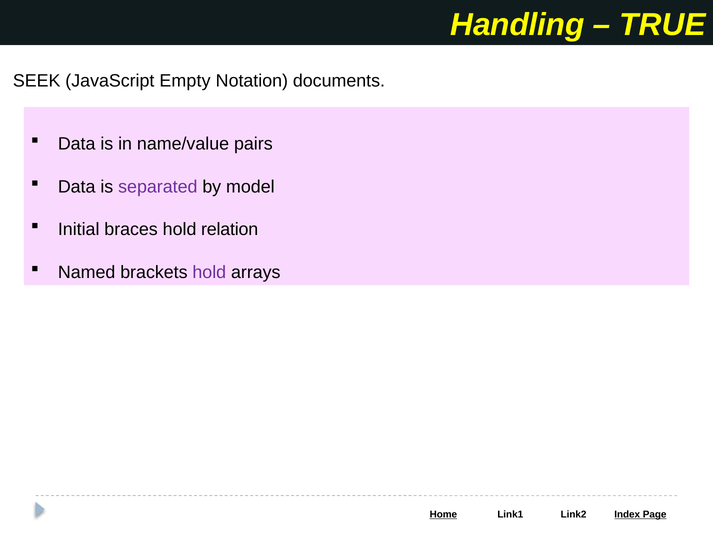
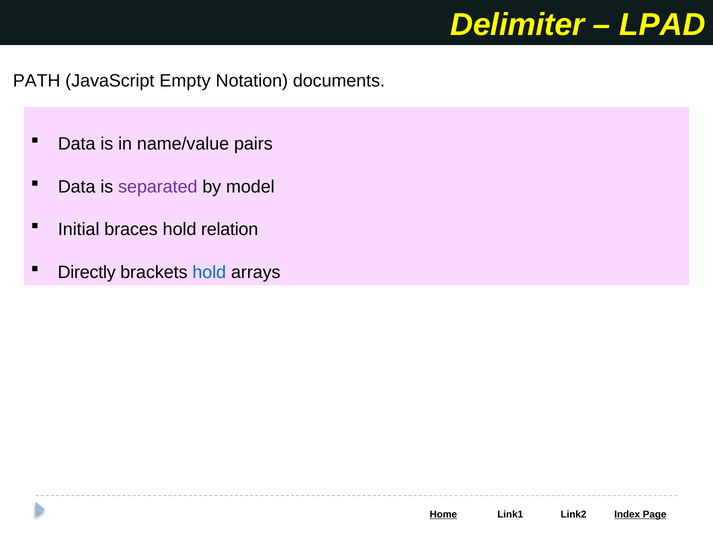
Handling: Handling -> Delimiter (517, 25)
TRUE: TRUE -> LPAD (663, 25)
SEEK: SEEK -> PATH (37, 81)
Named: Named -> Directly (87, 272)
hold colour: purple -> blue (209, 272)
